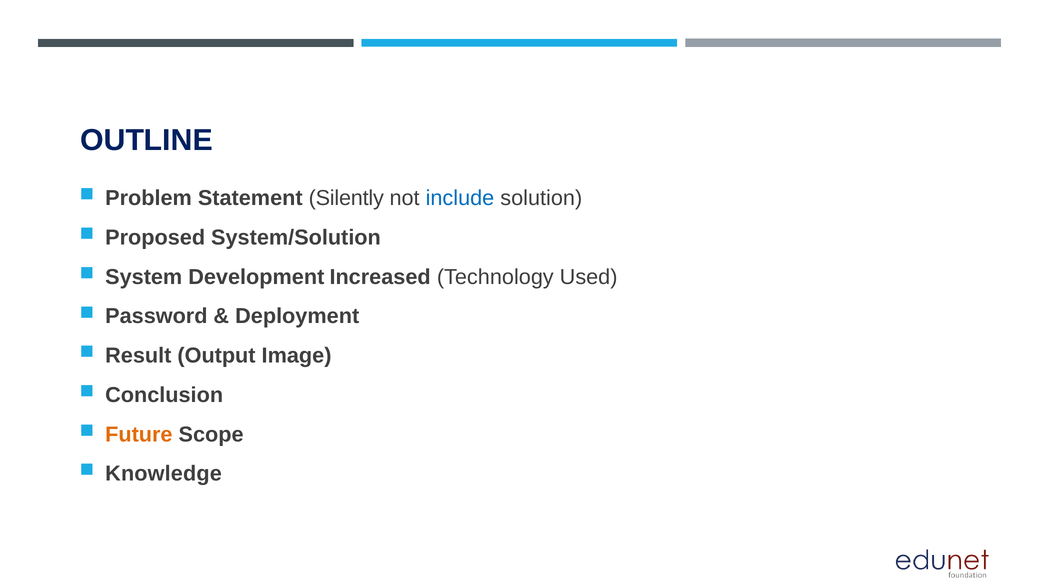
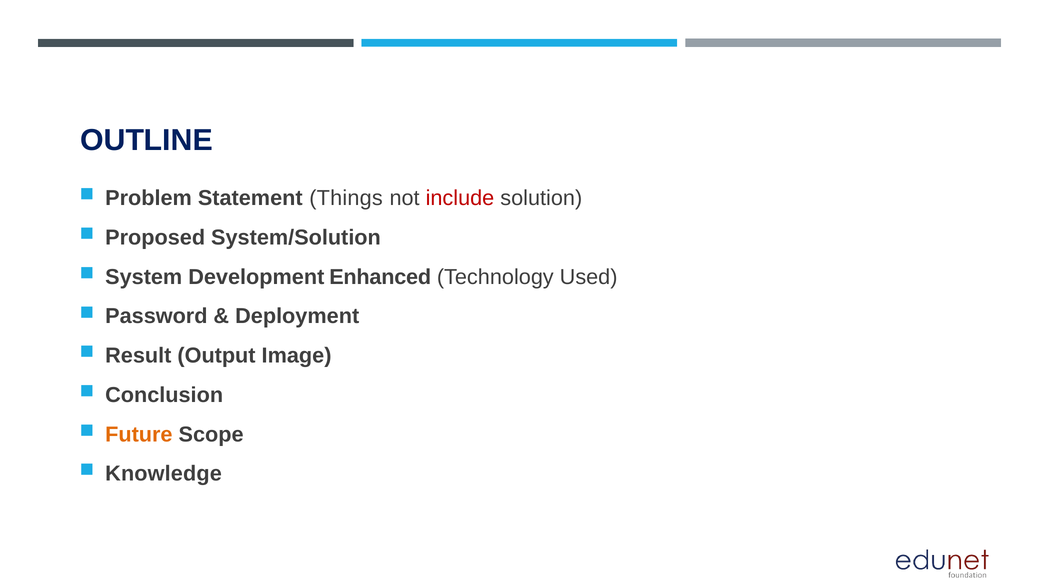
Silently: Silently -> Things (346, 198)
include colour: blue -> red (460, 198)
Increased: Increased -> Enhanced (380, 277)
